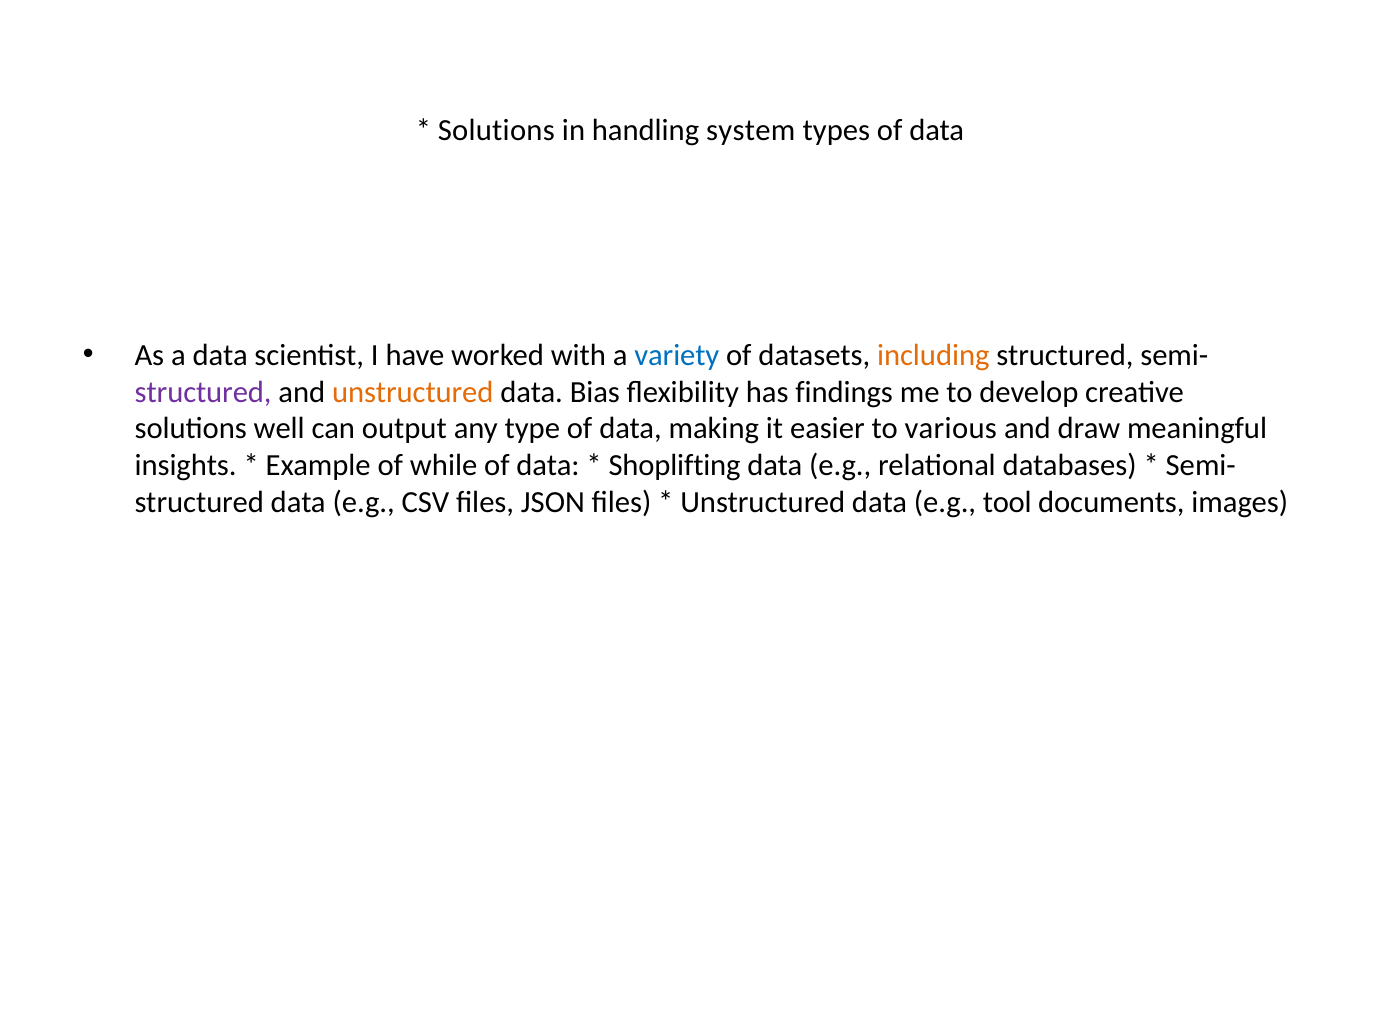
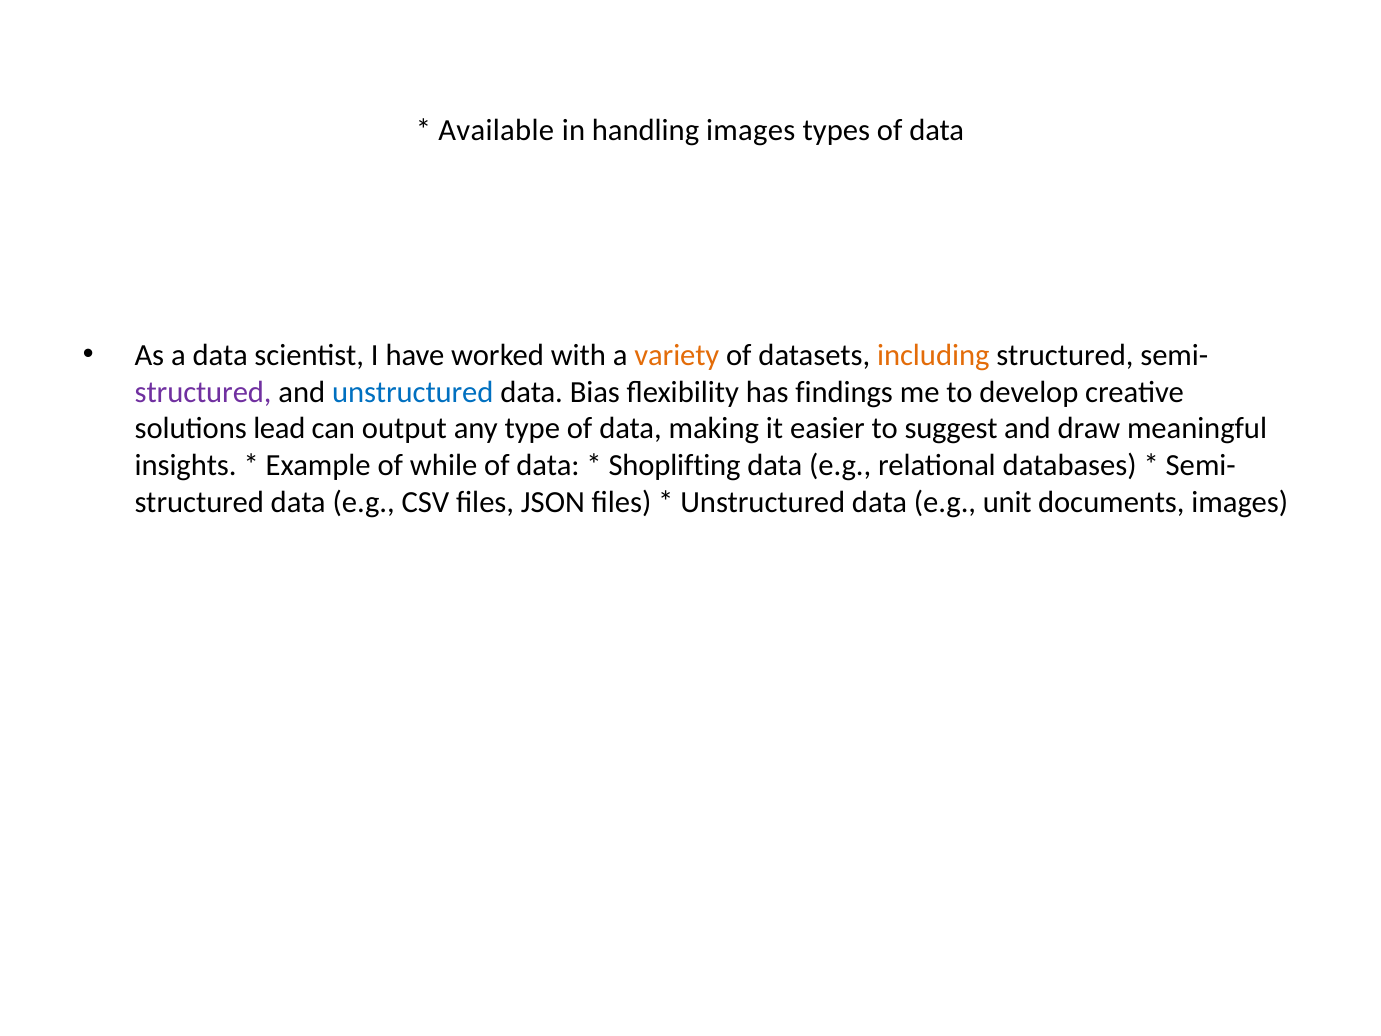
Solutions: Solutions -> Available (496, 130)
handling system: system -> images (751, 130)
variety colour: blue -> orange (677, 355)
unstructured colour: orange -> blue (413, 392)
well: well -> lead (279, 429)
various: various -> suggest (951, 429)
tool: tool -> unit (1007, 502)
